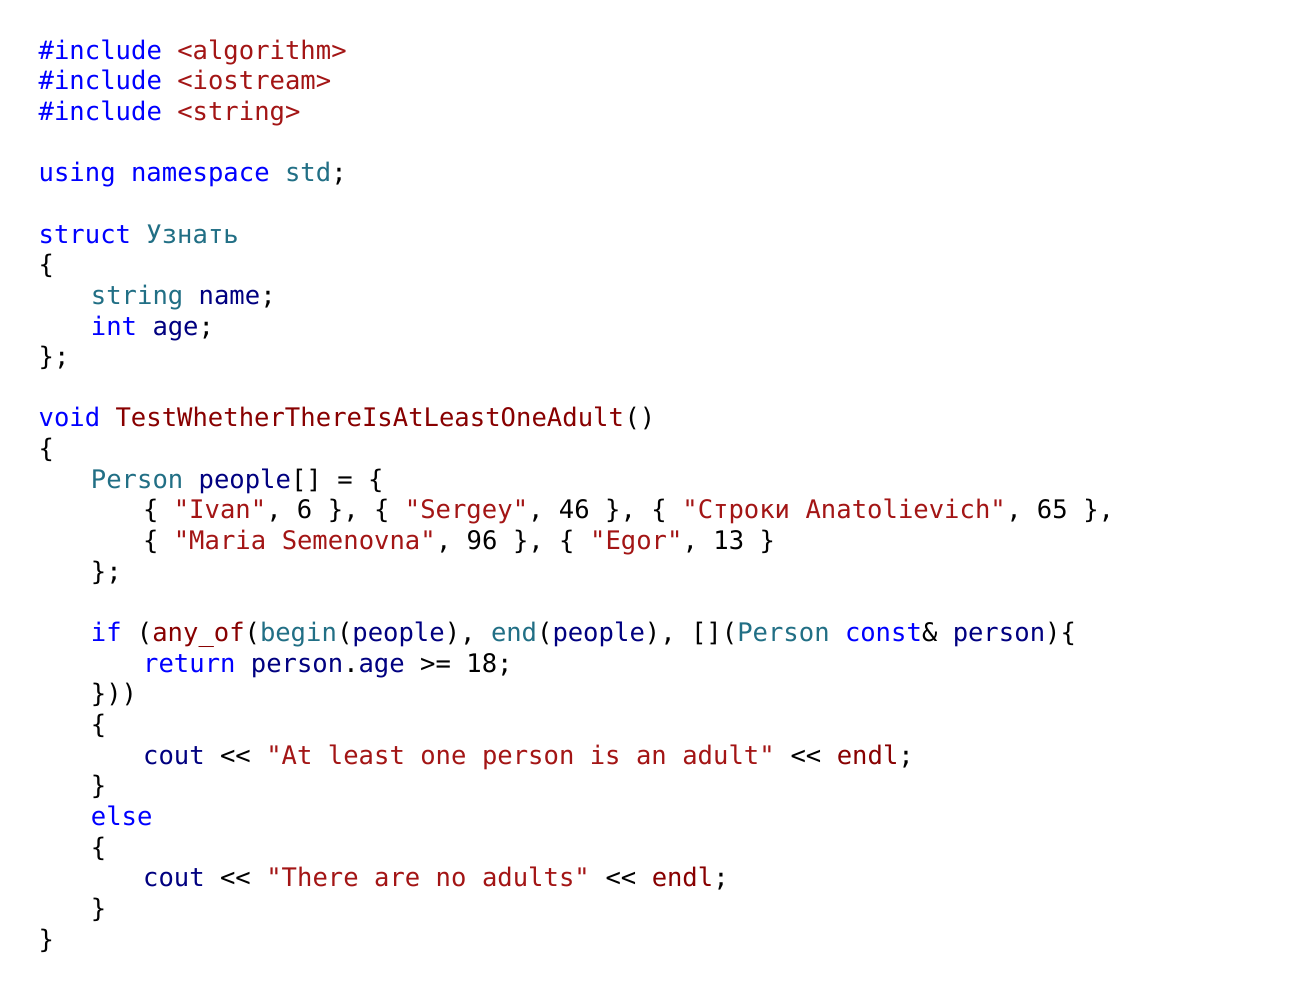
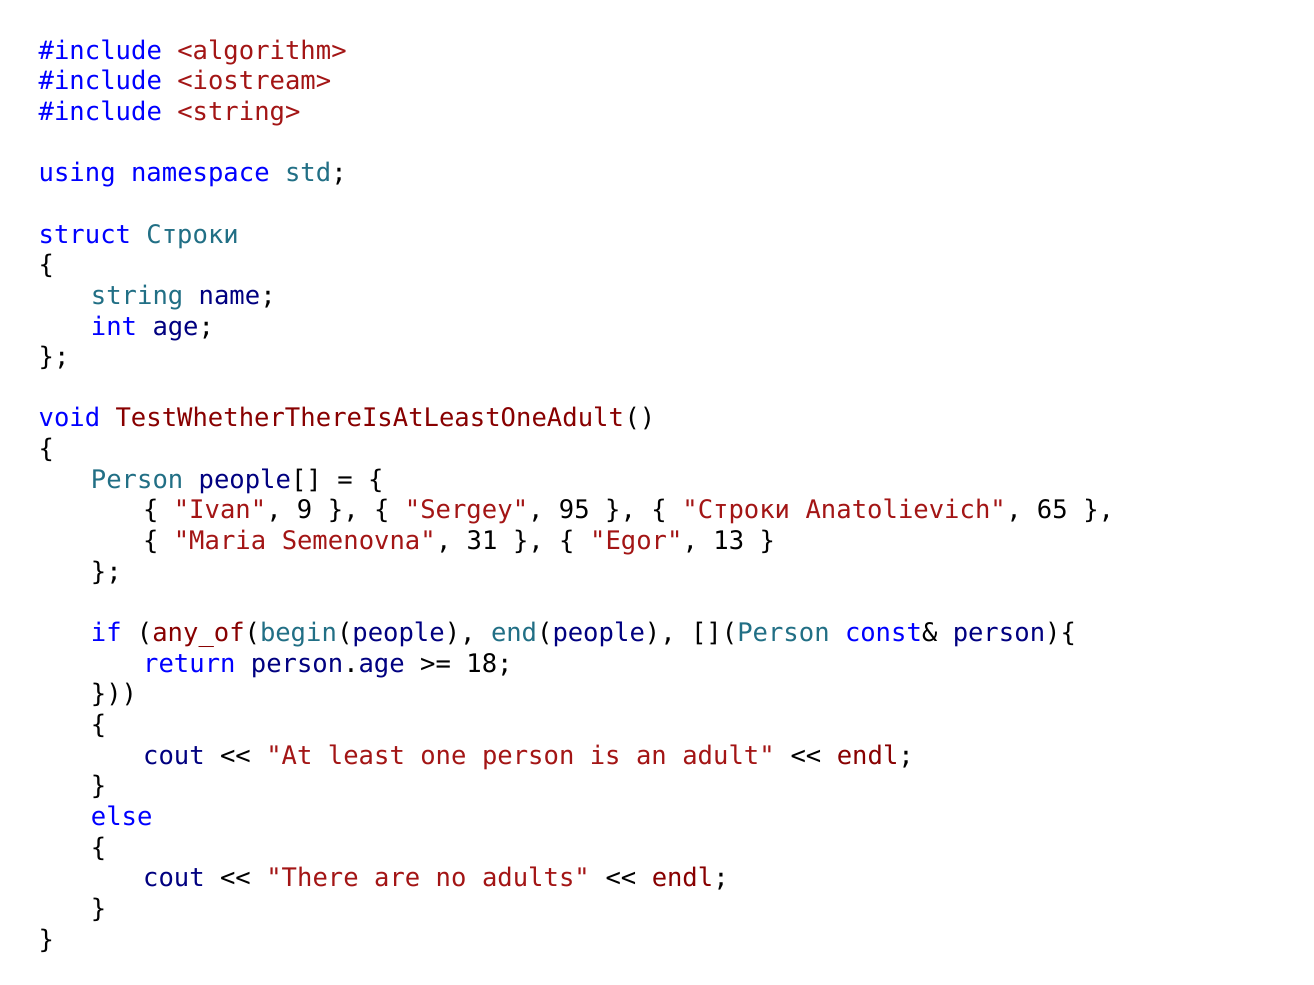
struct Узнать: Узнать -> Строки (193, 235)
6: 6 -> 9 (305, 511)
46: 46 -> 95 (574, 511)
96: 96 -> 31 (482, 541)
